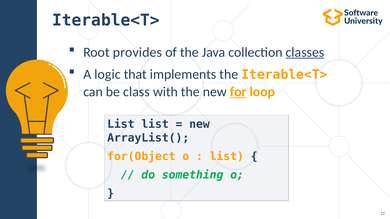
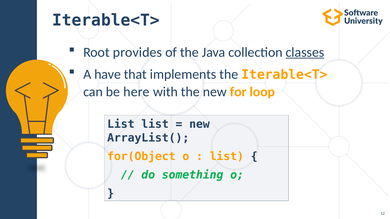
logic: logic -> have (108, 75)
class: class -> here (136, 92)
for underline: present -> none (238, 92)
